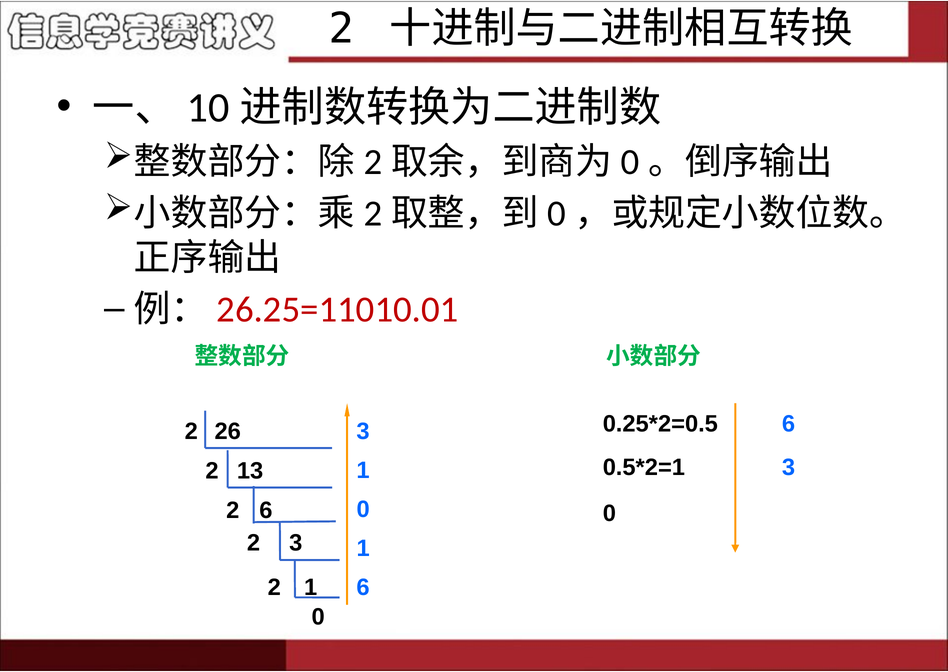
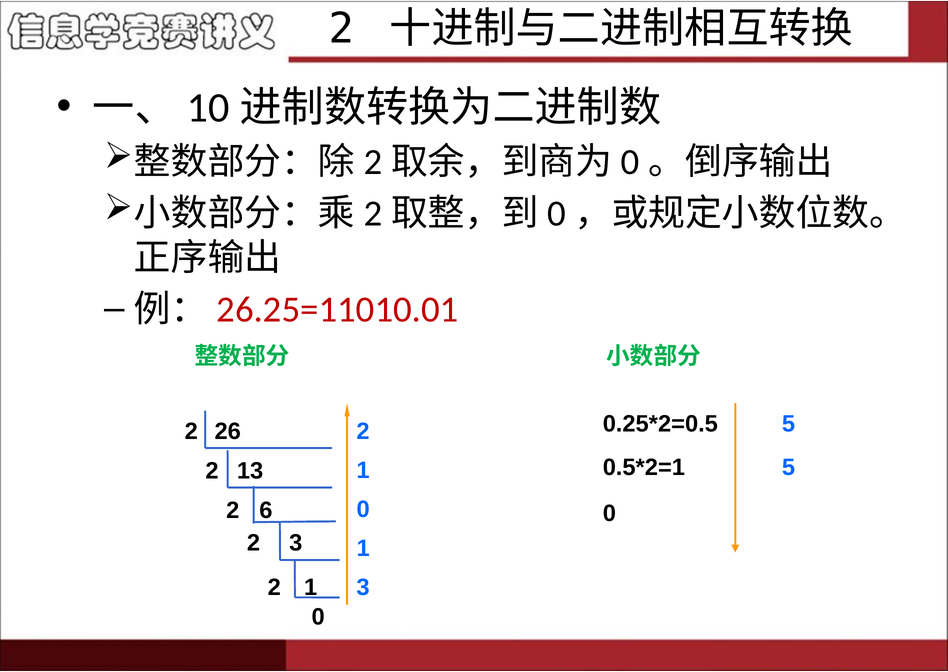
6: 6 -> 5 (789, 424)
26 3: 3 -> 2 (363, 431)
3: 3 -> 5 (789, 467)
1 6: 6 -> 3 (363, 587)
